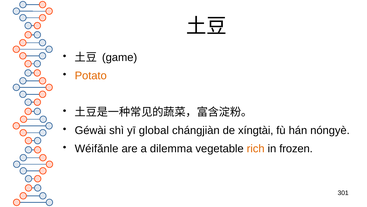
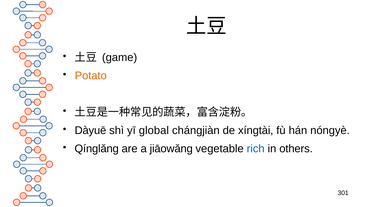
Géwài: Géwài -> Dàyuē (90, 130)
Wéifǎnle: Wéifǎnle -> Qínglǎng (97, 148)
dilemma: dilemma -> jiāowǎng (171, 148)
rich colour: orange -> blue (256, 148)
frozen: frozen -> others (296, 148)
